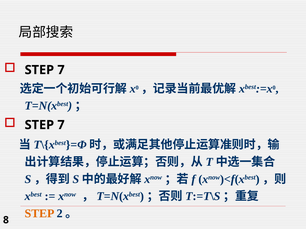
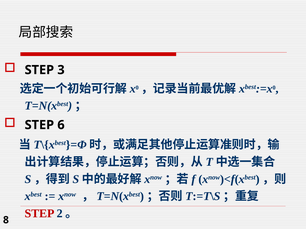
7: 7 -> 3 (61, 70)
7: 7 -> 6 (61, 125)
STEP colour: orange -> red (39, 214)
